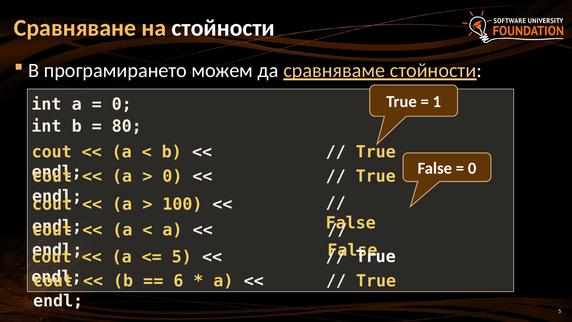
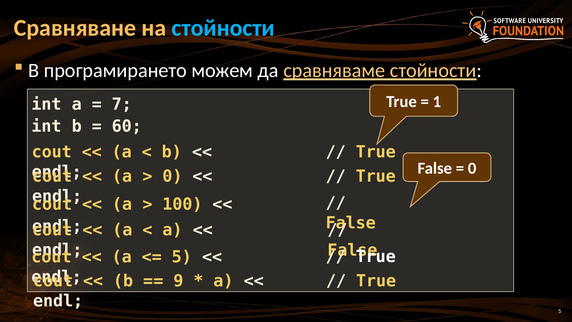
стойности colour: white -> light blue (223, 28)
0: 0 -> 7 (122, 104)
80: 80 -> 60 (127, 126)
6: 6 -> 9 (178, 281)
